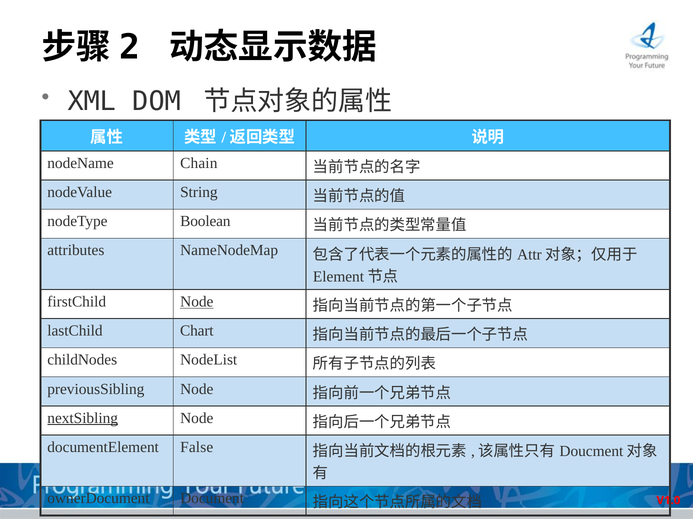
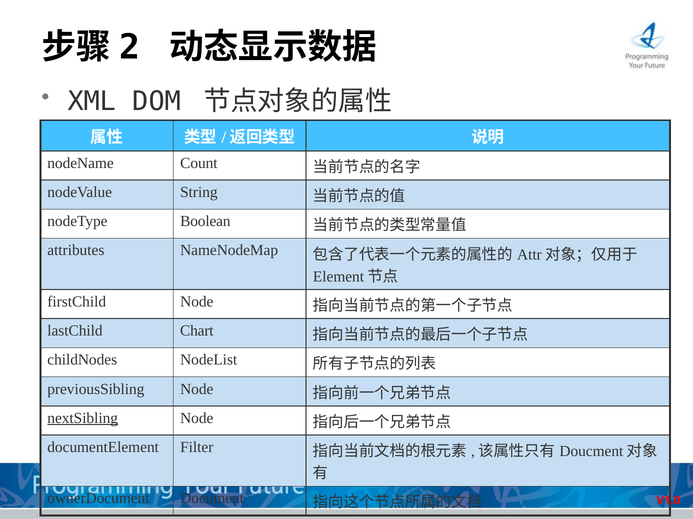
Chain: Chain -> Count (199, 163)
Node underline: present -> none (197, 302)
False: False -> Filter (197, 448)
